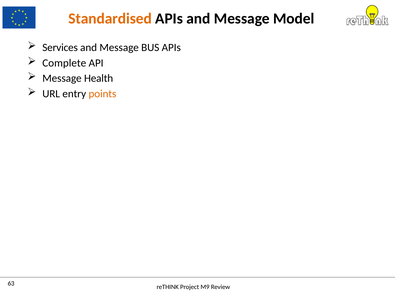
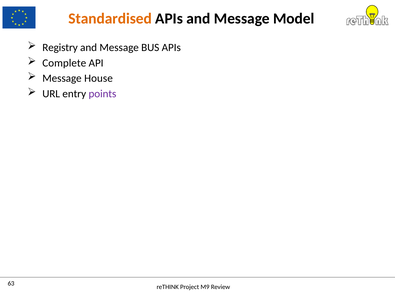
Services: Services -> Registry (60, 48)
Health: Health -> House (98, 78)
points colour: orange -> purple (102, 94)
